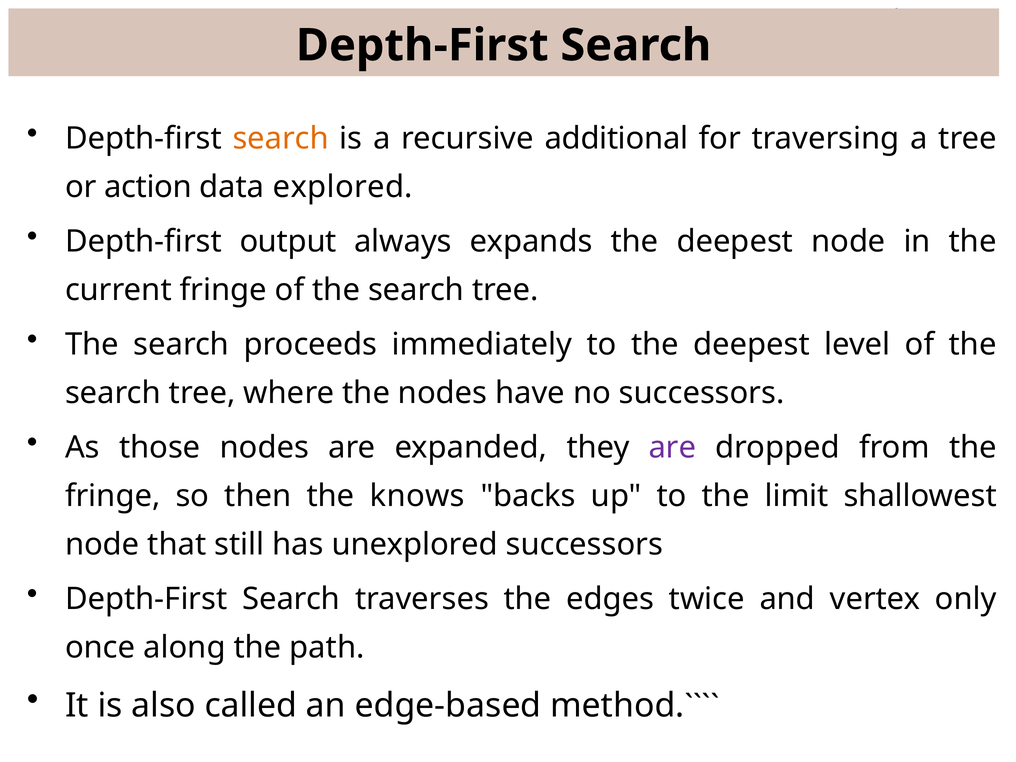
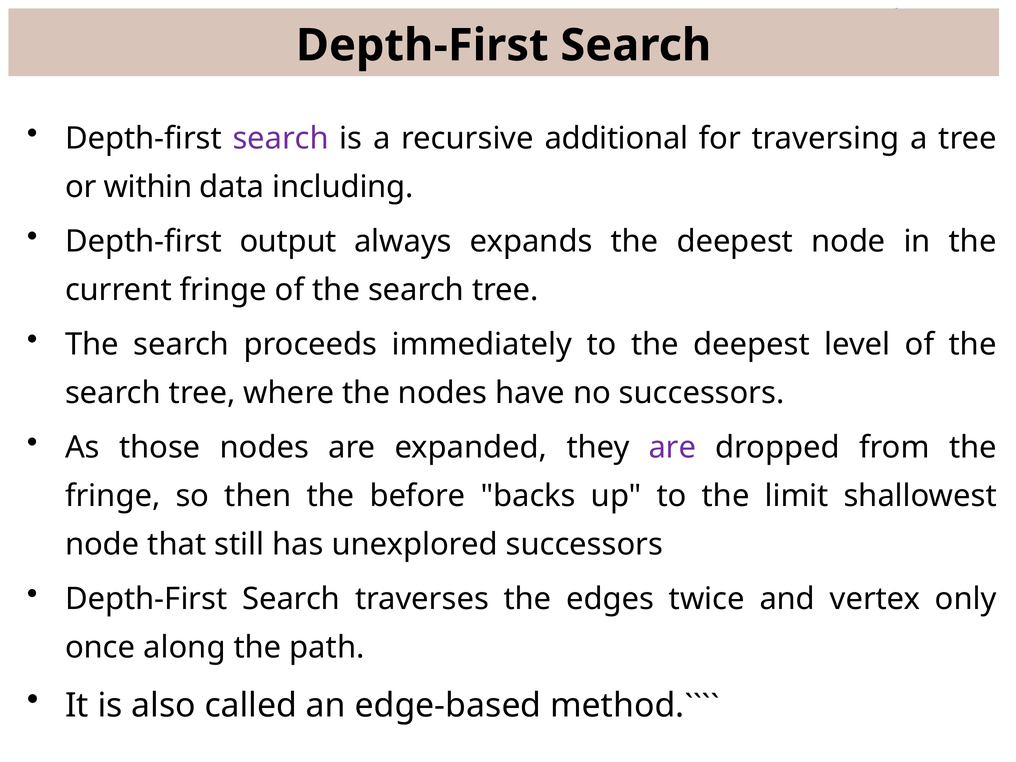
search colour: orange -> purple (281, 138)
action: action -> within (148, 187)
explored: explored -> including (343, 187)
knows: knows -> before (418, 496)
